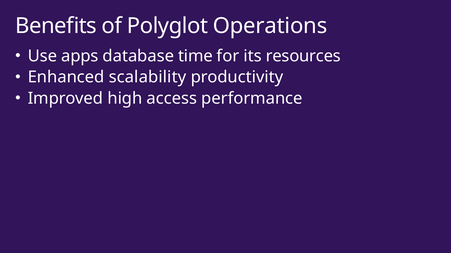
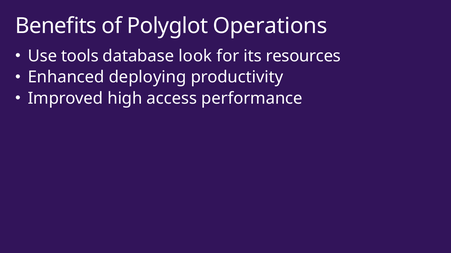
apps: apps -> tools (80, 56)
time: time -> look (195, 56)
scalability: scalability -> deploying (148, 77)
